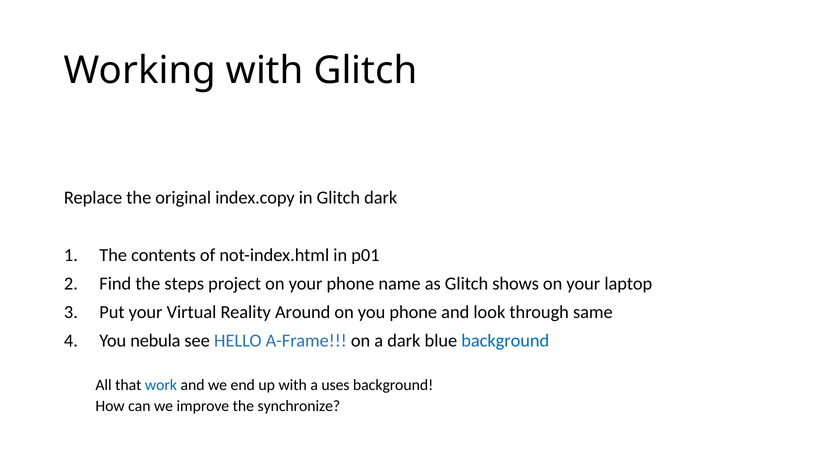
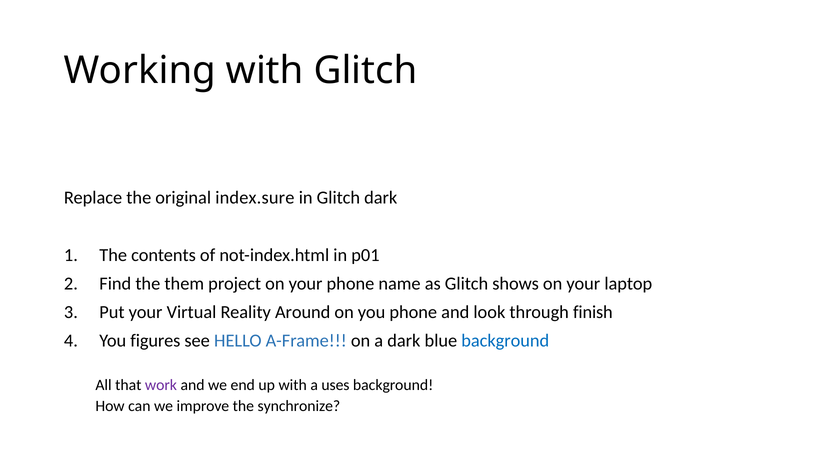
index.copy: index.copy -> index.sure (255, 198)
steps: steps -> them (184, 284)
same: same -> finish (593, 312)
nebula: nebula -> figures (155, 341)
work colour: blue -> purple (161, 385)
